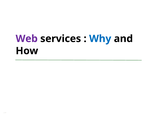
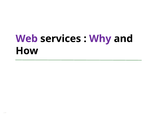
Why colour: blue -> purple (100, 39)
